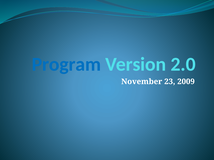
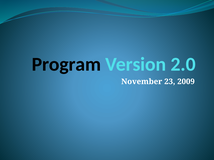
Program colour: blue -> black (66, 64)
